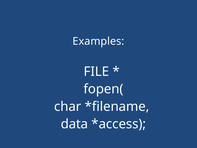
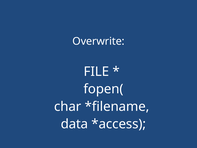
Examples: Examples -> Overwrite (98, 41)
